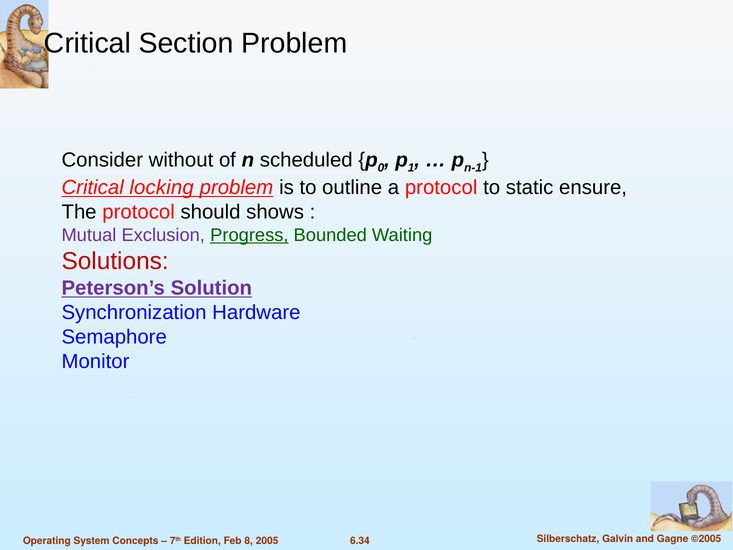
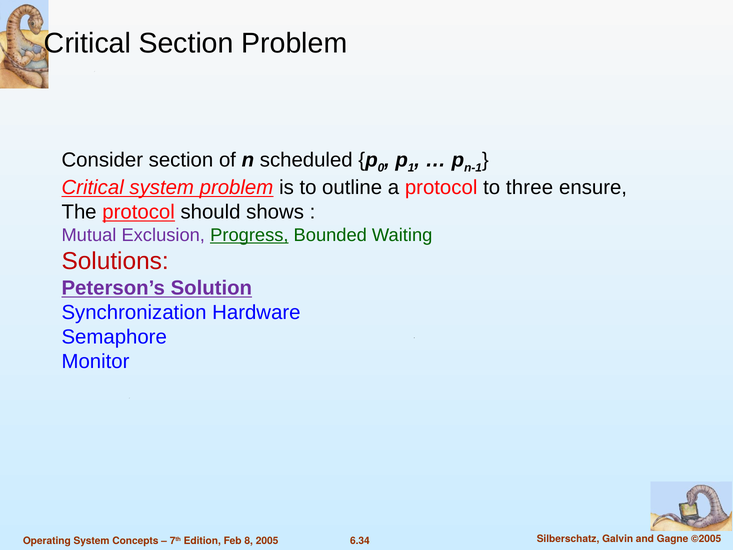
Consider without: without -> section (181, 160)
Critical locking: locking -> system (162, 188)
static: static -> three (530, 188)
protocol underline: none -> present (139, 212)
